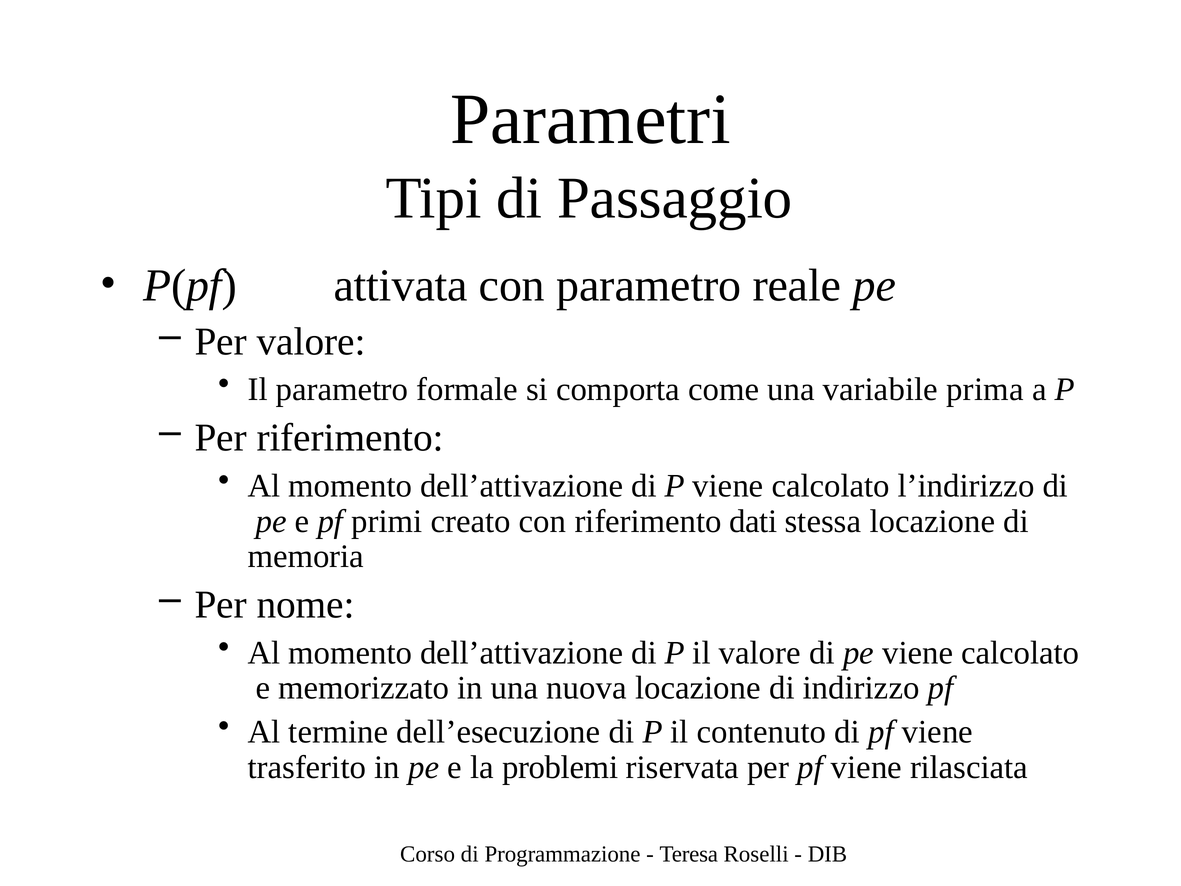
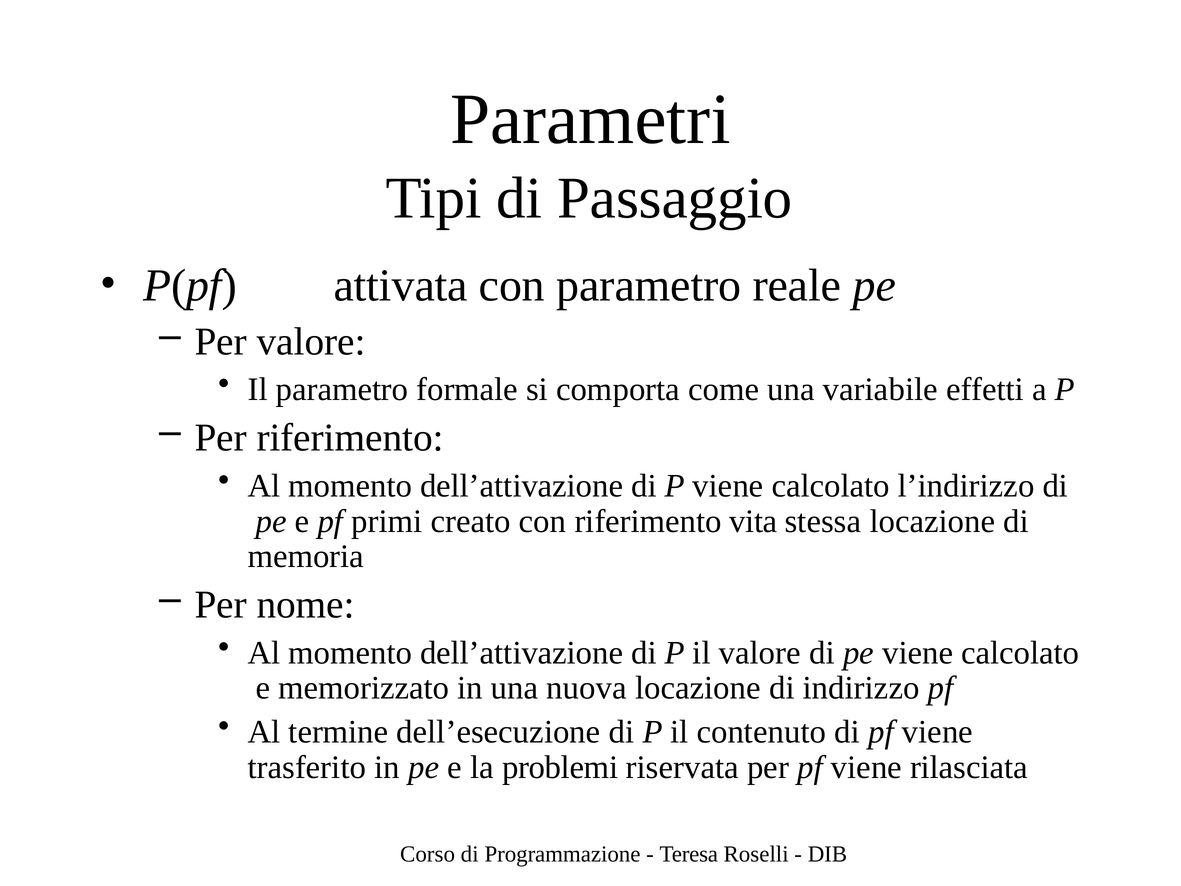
prima: prima -> effetti (985, 389)
dati: dati -> vita (753, 521)
